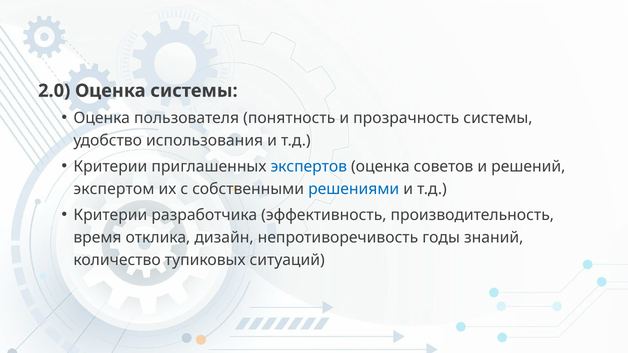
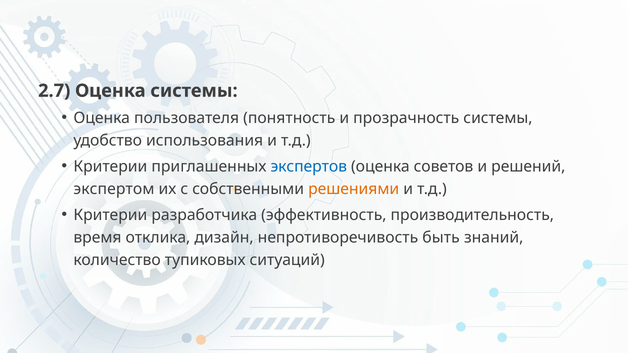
2.0: 2.0 -> 2.7 (54, 91)
решениями colour: blue -> orange (354, 189)
годы: годы -> быть (441, 238)
